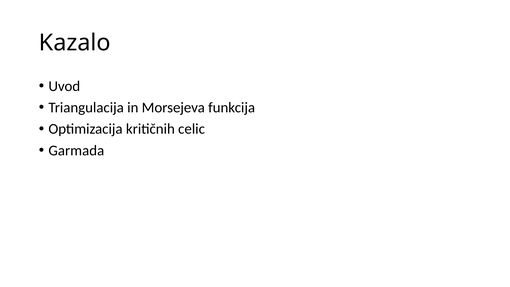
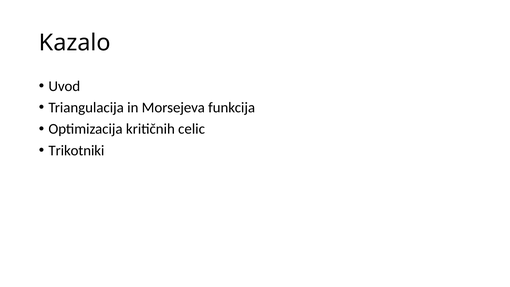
Garmada: Garmada -> Trikotniki (76, 150)
